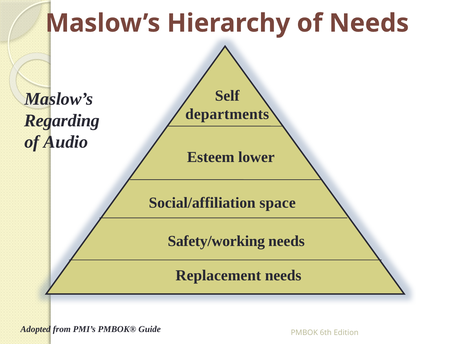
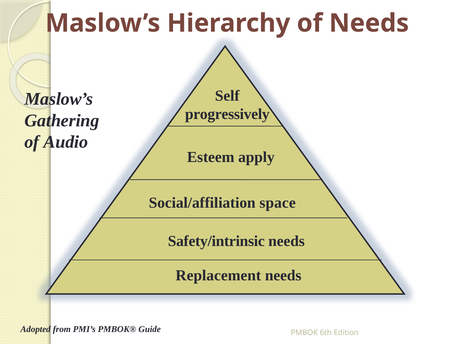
departments: departments -> progressively (227, 114)
Regarding: Regarding -> Gathering (62, 120)
lower: lower -> apply (256, 157)
Safety/working: Safety/working -> Safety/intrinsic (216, 241)
